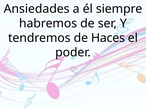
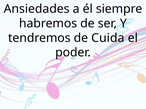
Haces: Haces -> Cuida (108, 38)
